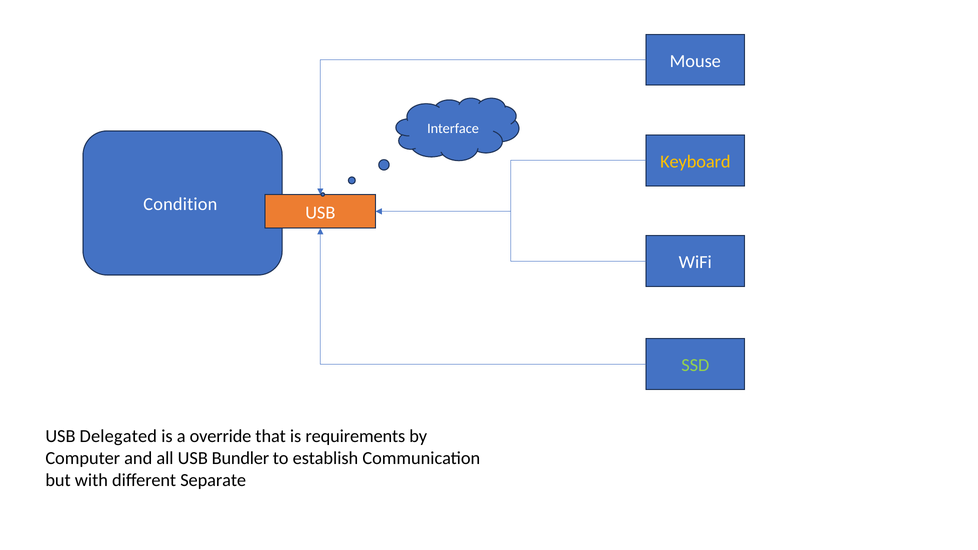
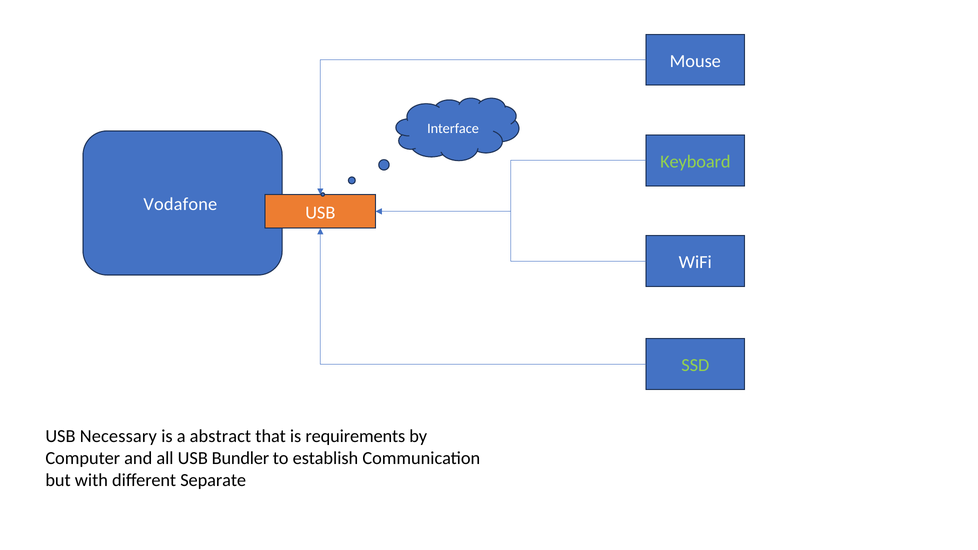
Keyboard colour: yellow -> light green (695, 162)
Condition: Condition -> Vodafone (180, 204)
Delegated: Delegated -> Necessary (118, 436)
override: override -> abstract (220, 436)
